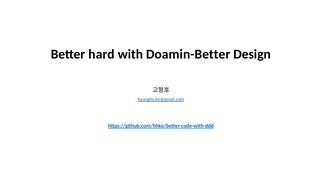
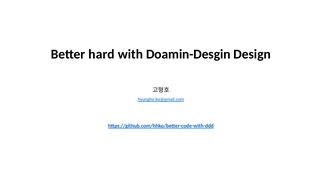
Doamin-Better: Doamin-Better -> Doamin-Desgin (188, 54)
